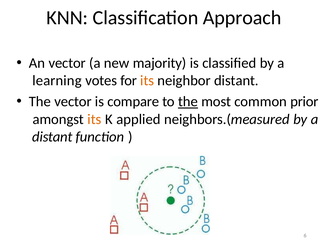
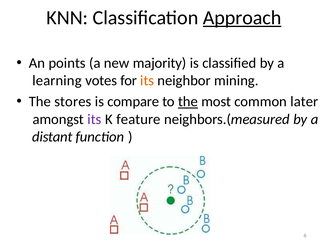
Approach underline: none -> present (242, 18)
An vector: vector -> points (67, 63)
neighbor distant: distant -> mining (236, 81)
The vector: vector -> stores (73, 102)
prior: prior -> later (304, 102)
its colour: orange -> purple (94, 119)
applied: applied -> feature (138, 119)
